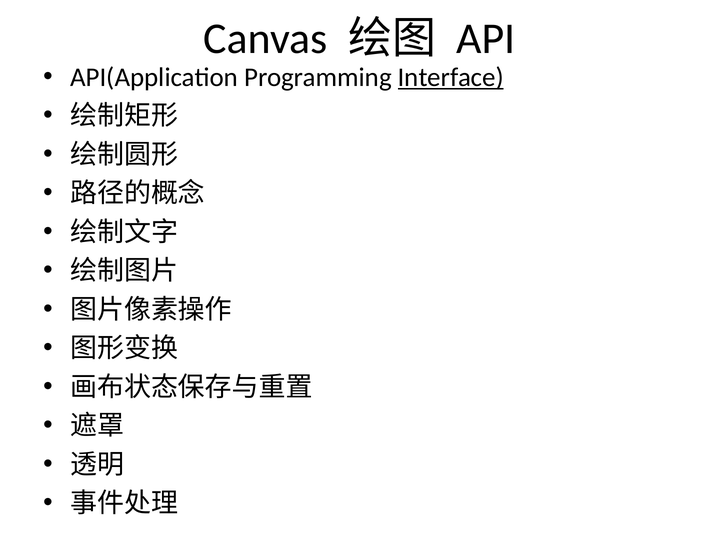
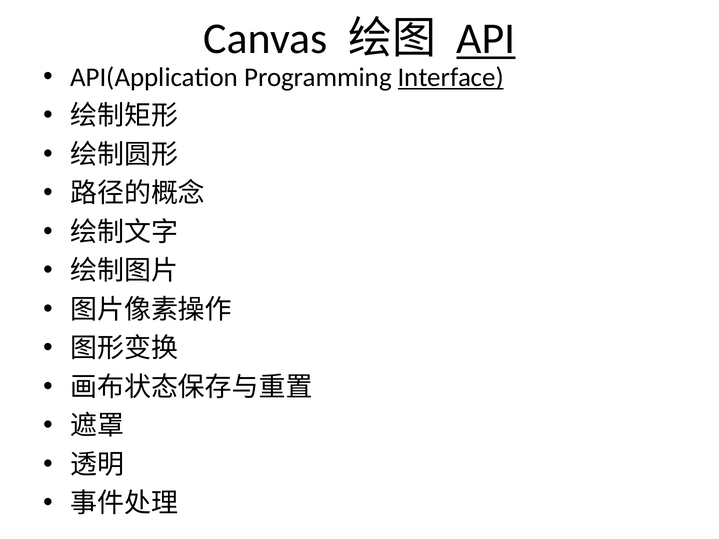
API underline: none -> present (486, 39)
